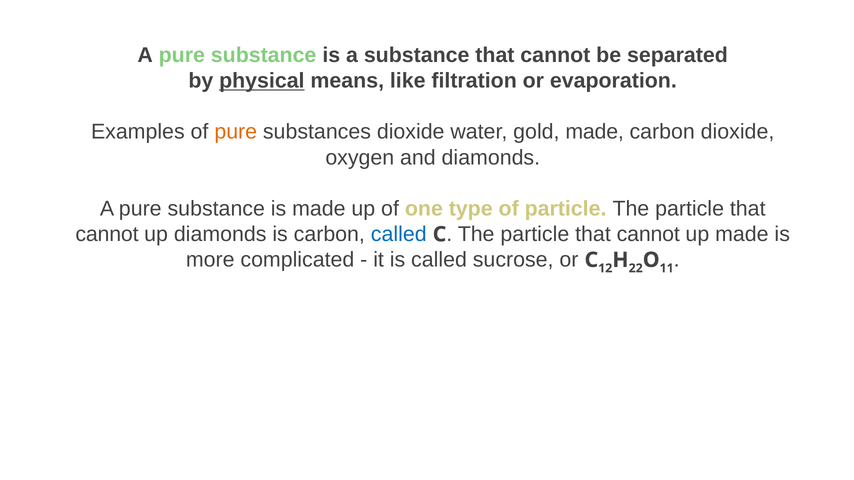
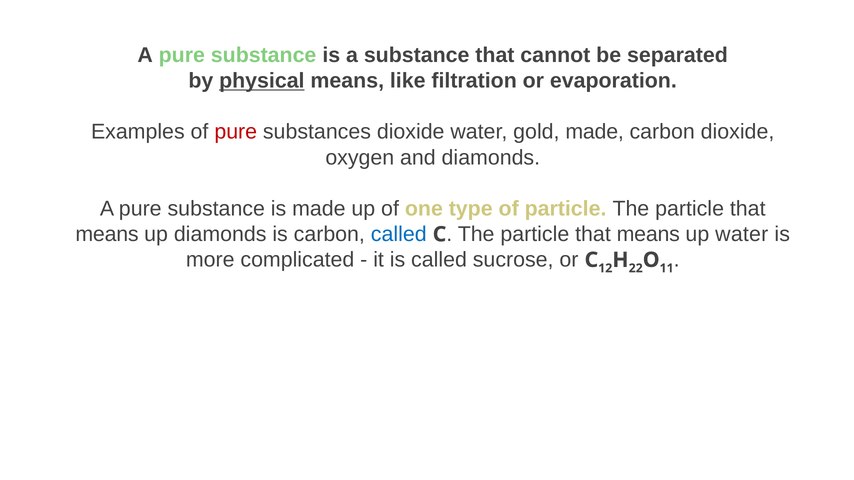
pure colour: orange -> red (236, 132)
cannot: cannot -> means (107, 234)
cannot: cannot -> means (648, 234)
up made: made -> water (742, 234)
